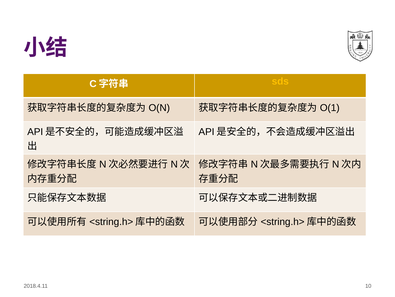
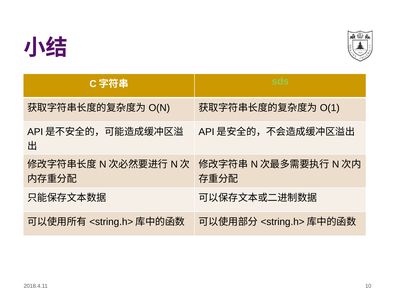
sds colour: yellow -> light green (280, 81)
